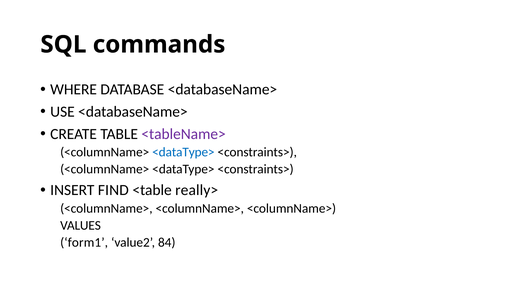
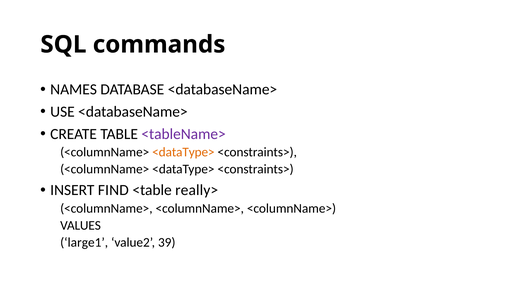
WHERE: WHERE -> NAMES (74, 89)
<dataType> colour: blue -> orange (183, 152)
form1: form1 -> large1 (84, 242)
84: 84 -> 39 (167, 242)
